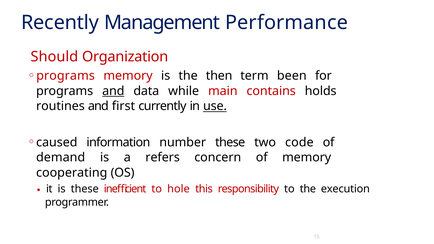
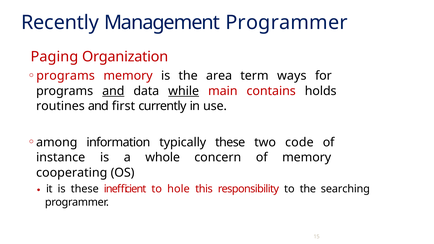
Management Performance: Performance -> Programmer (287, 23)
Should: Should -> Paging (54, 57)
then: then -> area (219, 76)
been: been -> ways (292, 76)
while underline: none -> present (184, 91)
use underline: present -> none (215, 106)
caused: caused -> among (57, 142)
number: number -> typically (183, 142)
demand: demand -> instance (61, 158)
refers: refers -> whole (163, 158)
execution: execution -> searching (345, 189)
